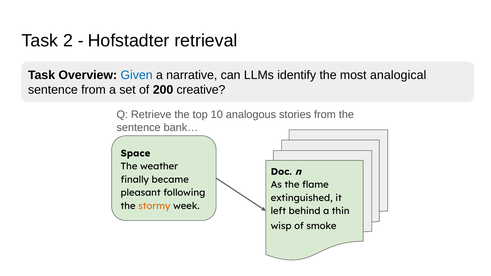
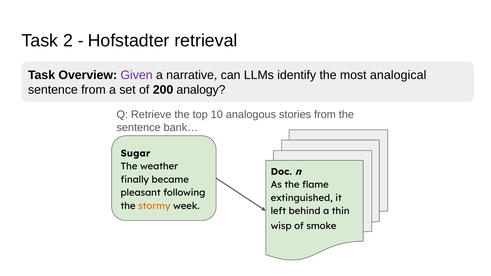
Given colour: blue -> purple (137, 75)
creative: creative -> analogy (201, 90)
Space: Space -> Sugar (135, 153)
